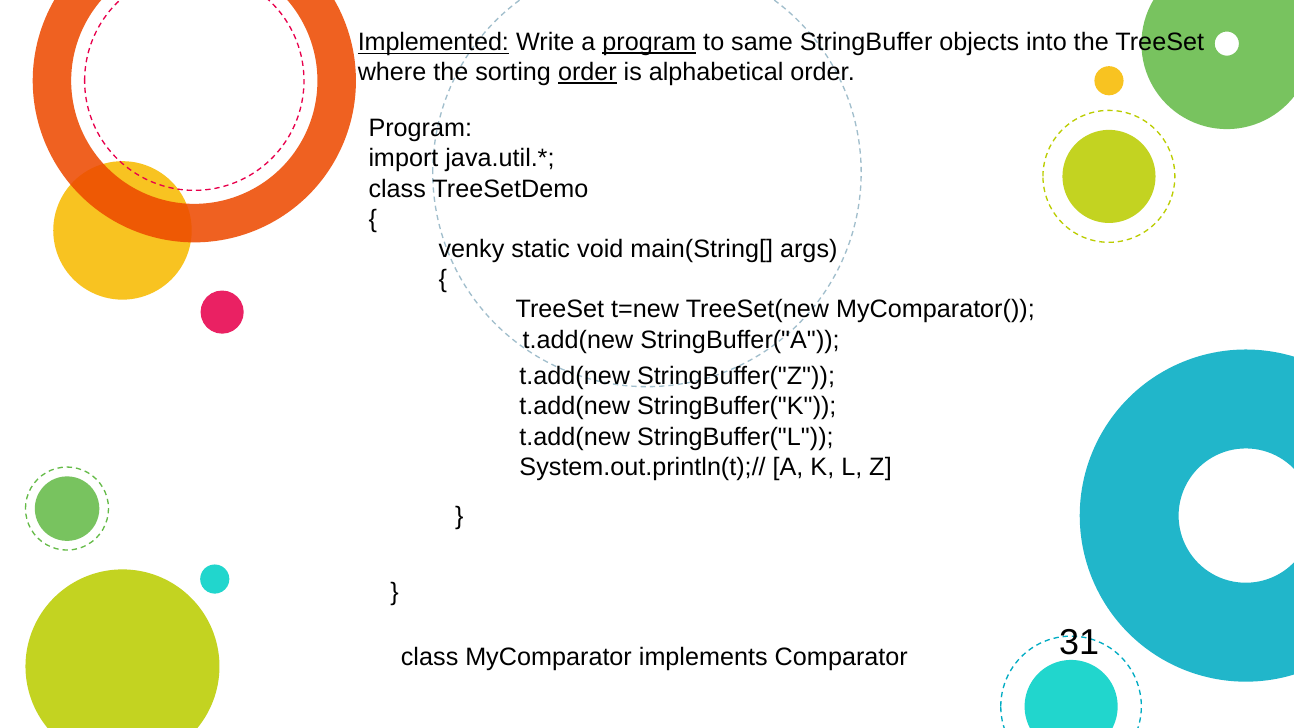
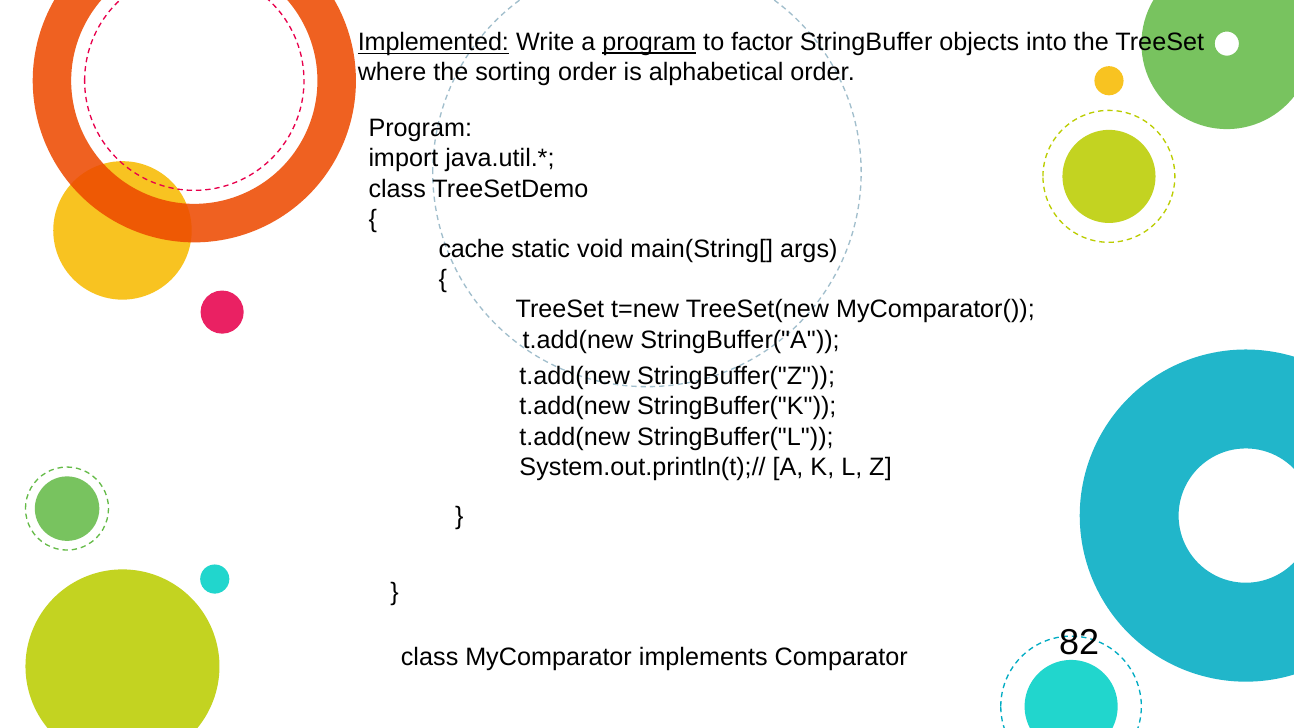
same: same -> factor (762, 42)
order underline: present -> none (587, 72)
venky: venky -> cache (472, 249)
31: 31 -> 82 (1079, 642)
